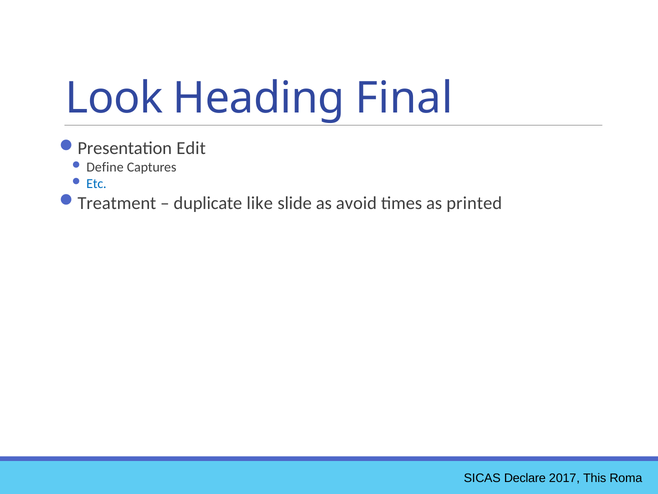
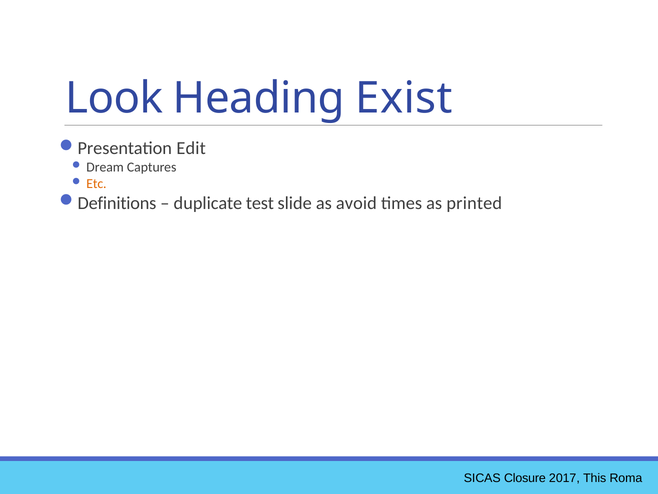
Final: Final -> Exist (404, 98)
Define: Define -> Dream (105, 167)
Etc colour: blue -> orange (96, 184)
Treatment: Treatment -> Definitions (117, 203)
like: like -> test (260, 203)
Declare: Declare -> Closure (525, 478)
